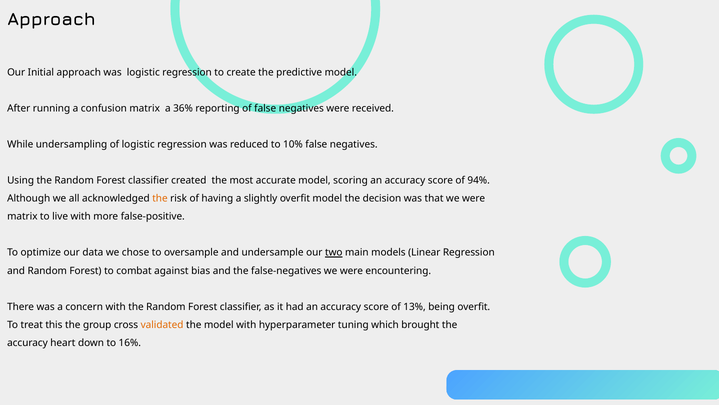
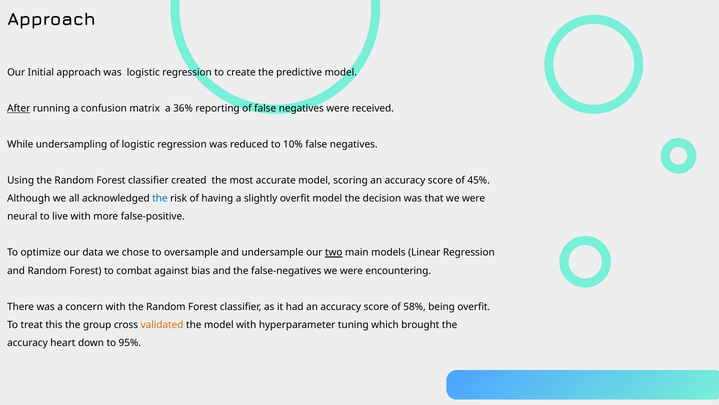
After underline: none -> present (19, 108)
94%: 94% -> 45% (479, 180)
the colour: orange -> blue (160, 198)
matrix: matrix -> neural (22, 216)
13%: 13% -> 58% (415, 306)
16%: 16% -> 95% (130, 342)
